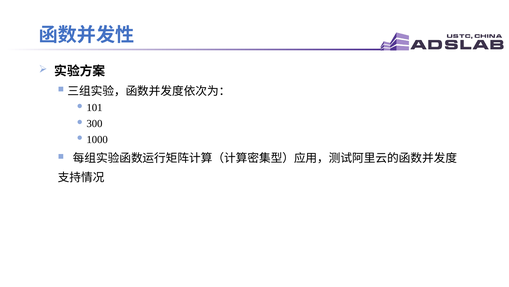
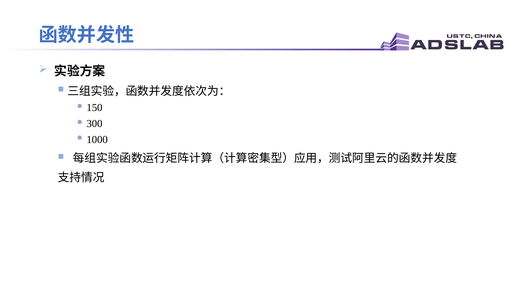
101: 101 -> 150 (94, 107)
